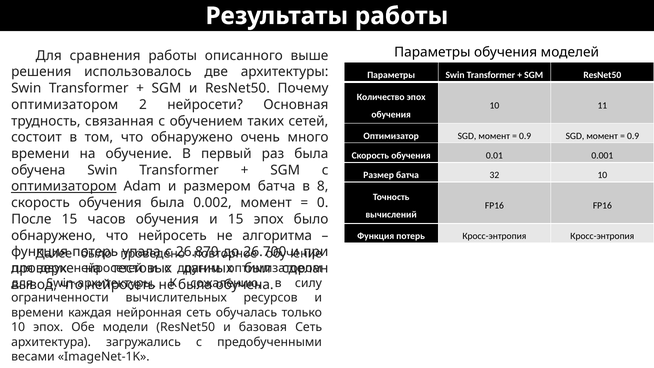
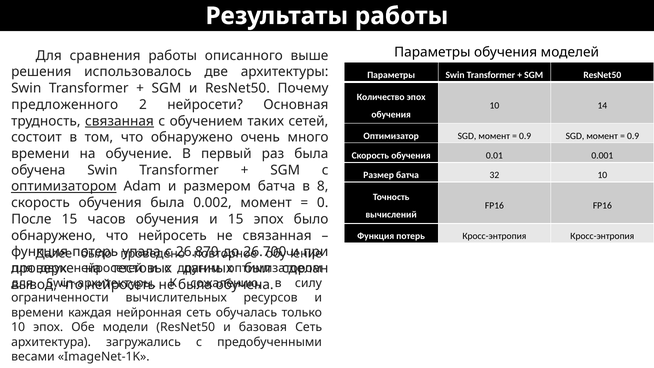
оптимизатором: оптимизатором -> предложенного (65, 105)
11: 11 -> 14 (602, 106)
связанная underline: none -> present (119, 121)
не алгоритма: алгоритма -> связанная (277, 235)
